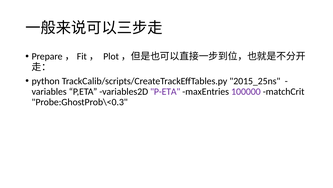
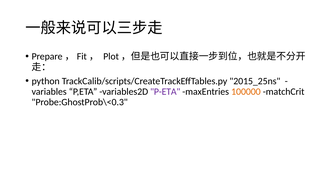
100000 colour: purple -> orange (246, 91)
